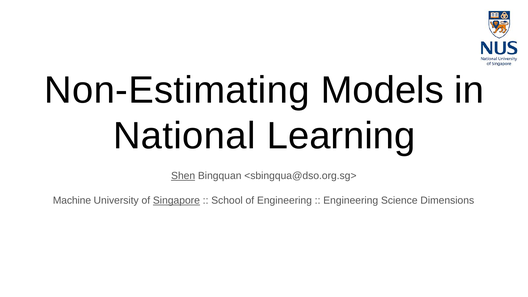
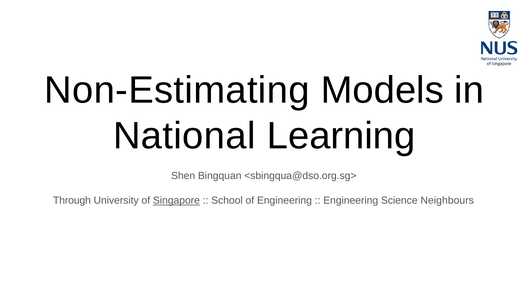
Shen underline: present -> none (183, 176)
Machine: Machine -> Through (72, 200)
Dimensions: Dimensions -> Neighbours (447, 200)
